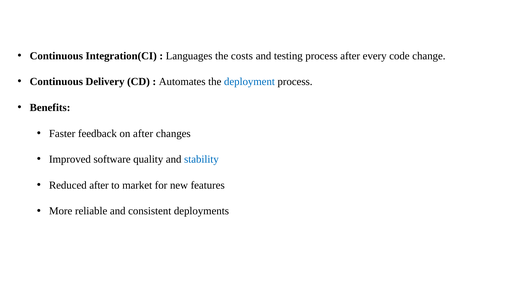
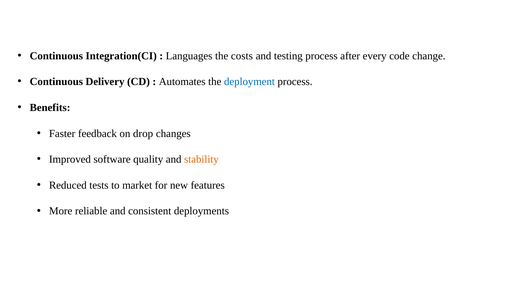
on after: after -> drop (143, 133)
stability colour: blue -> orange (201, 159)
Reduced after: after -> tests (99, 185)
